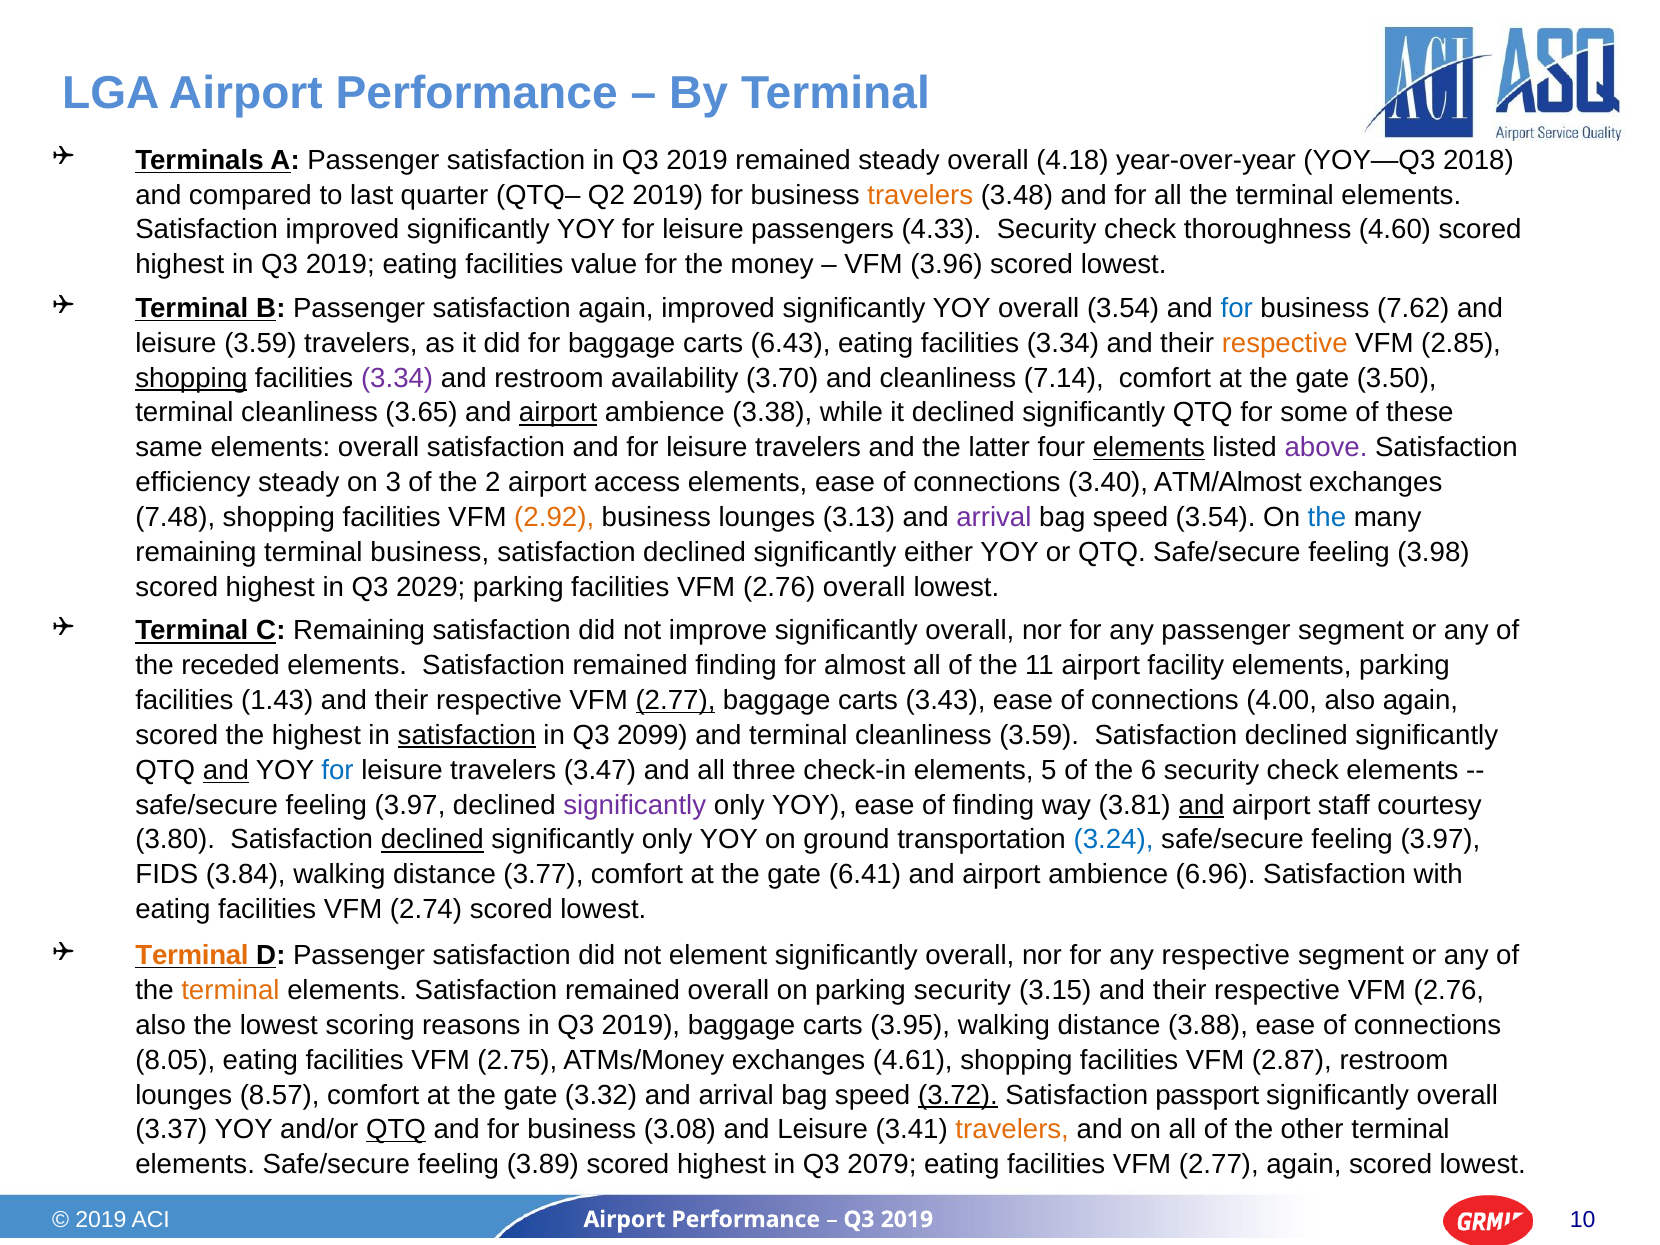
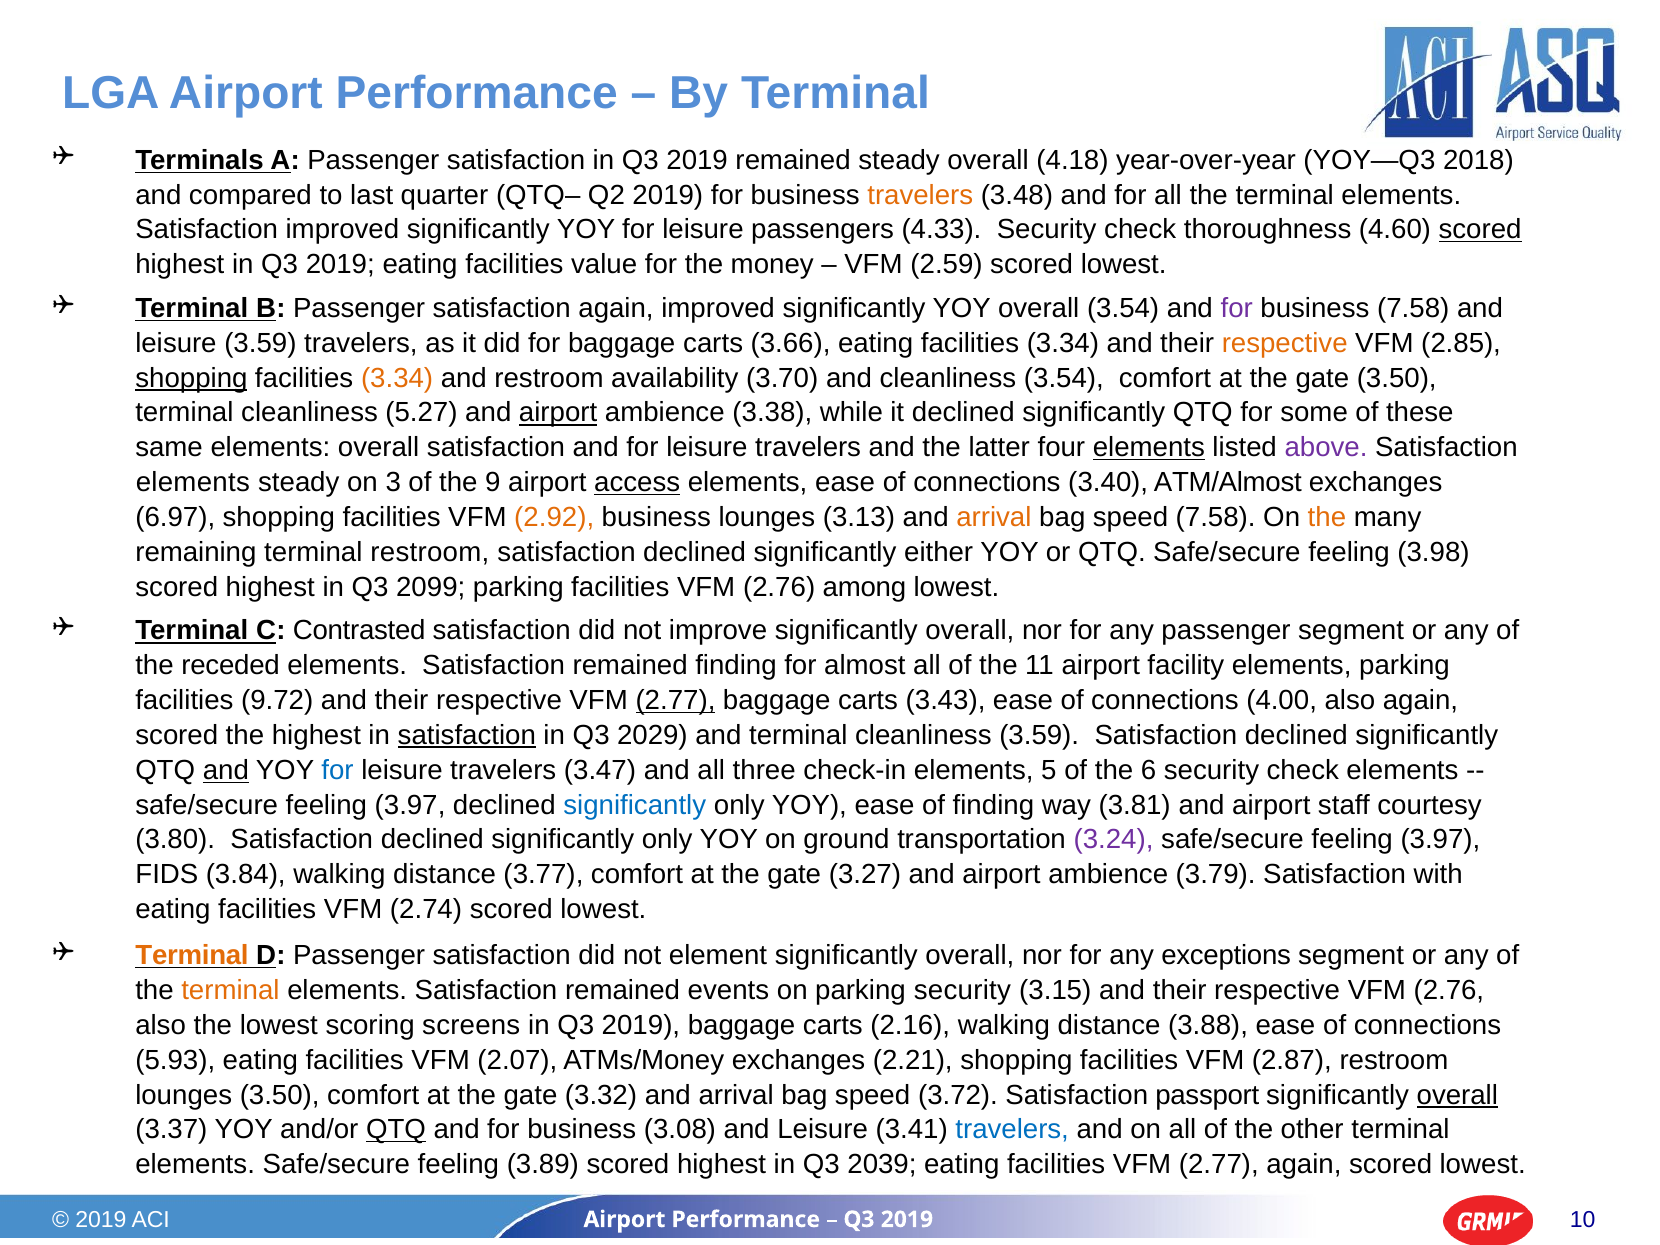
scored underline: none -> present (1480, 230)
3.96: 3.96 -> 2.59 (947, 265)
for colour: blue -> purple (1237, 308)
business 7.62: 7.62 -> 7.58 (1413, 308)
6.43: 6.43 -> 3.66 (791, 343)
3.34 colour: purple -> orange (397, 378)
cleanliness 7.14: 7.14 -> 3.54 (1064, 378)
3.65: 3.65 -> 5.27 (421, 413)
efficiency: efficiency -> elements (193, 483)
2: 2 -> 9 (493, 483)
access underline: none -> present (637, 483)
7.48: 7.48 -> 6.97 (175, 517)
arrival colour: purple -> orange (994, 517)
speed 3.54: 3.54 -> 7.58 (1216, 517)
the colour: blue -> orange (1327, 517)
terminal business: business -> restroom (430, 552)
2029: 2029 -> 2099 (431, 587)
2.76 overall: overall -> among (864, 587)
C Remaining: Remaining -> Contrasted (359, 631)
1.43: 1.43 -> 9.72 (277, 700)
2099: 2099 -> 2029 (652, 735)
significantly colour: purple -> blue (635, 805)
and underline: present -> none (1202, 805)
declined underline: present -> none (432, 840)
3.24 colour: blue -> purple (1114, 840)
6.41: 6.41 -> 3.27 (865, 875)
6.96: 6.96 -> 3.79 (1216, 875)
any respective: respective -> exceptions (1226, 956)
remained overall: overall -> events (728, 990)
reasons: reasons -> screens (471, 1025)
3.95: 3.95 -> 2.16 (910, 1025)
8.05: 8.05 -> 5.93 (175, 1060)
2.75: 2.75 -> 2.07 (517, 1060)
4.61: 4.61 -> 2.21 (913, 1060)
lounges 8.57: 8.57 -> 3.50 (280, 1095)
3.72 underline: present -> none (958, 1095)
overall underline: none -> present (1457, 1095)
travelers colour: orange -> blue (1012, 1130)
2079: 2079 -> 2039 (882, 1165)
